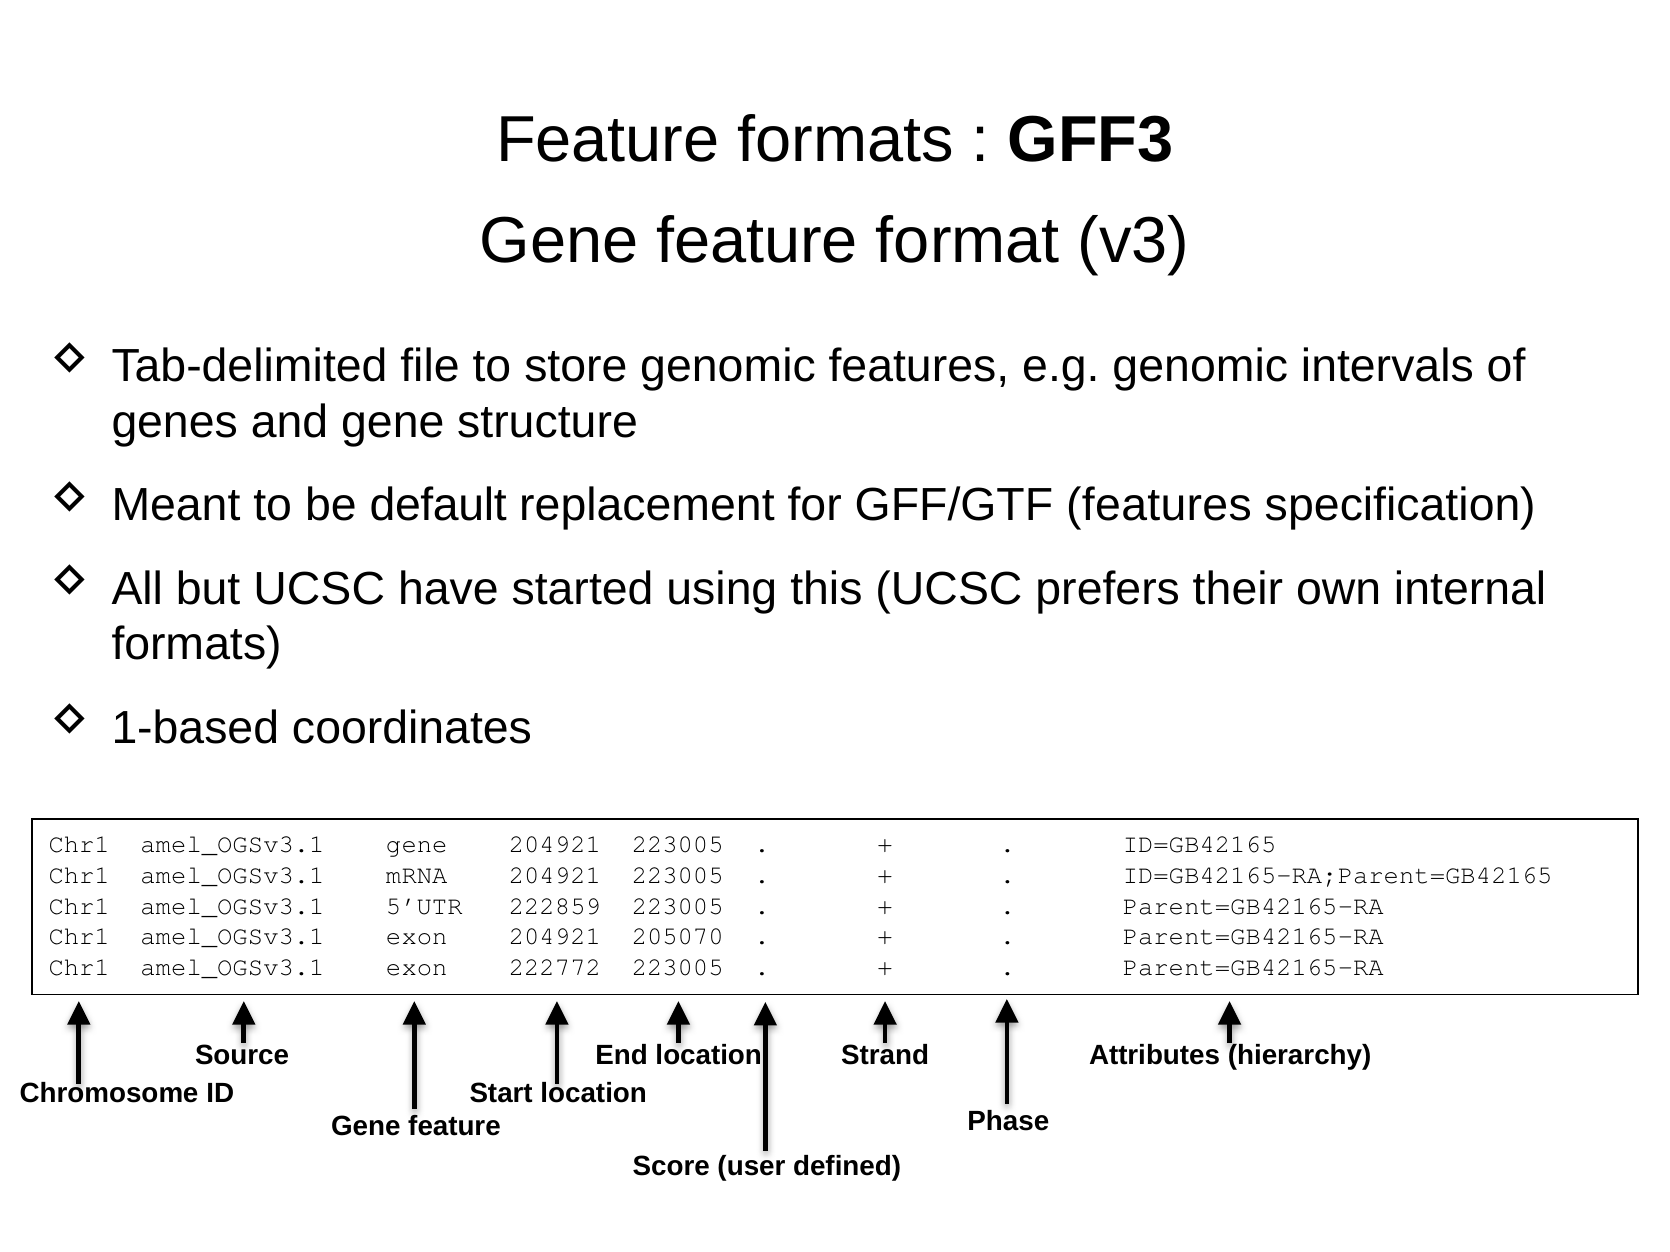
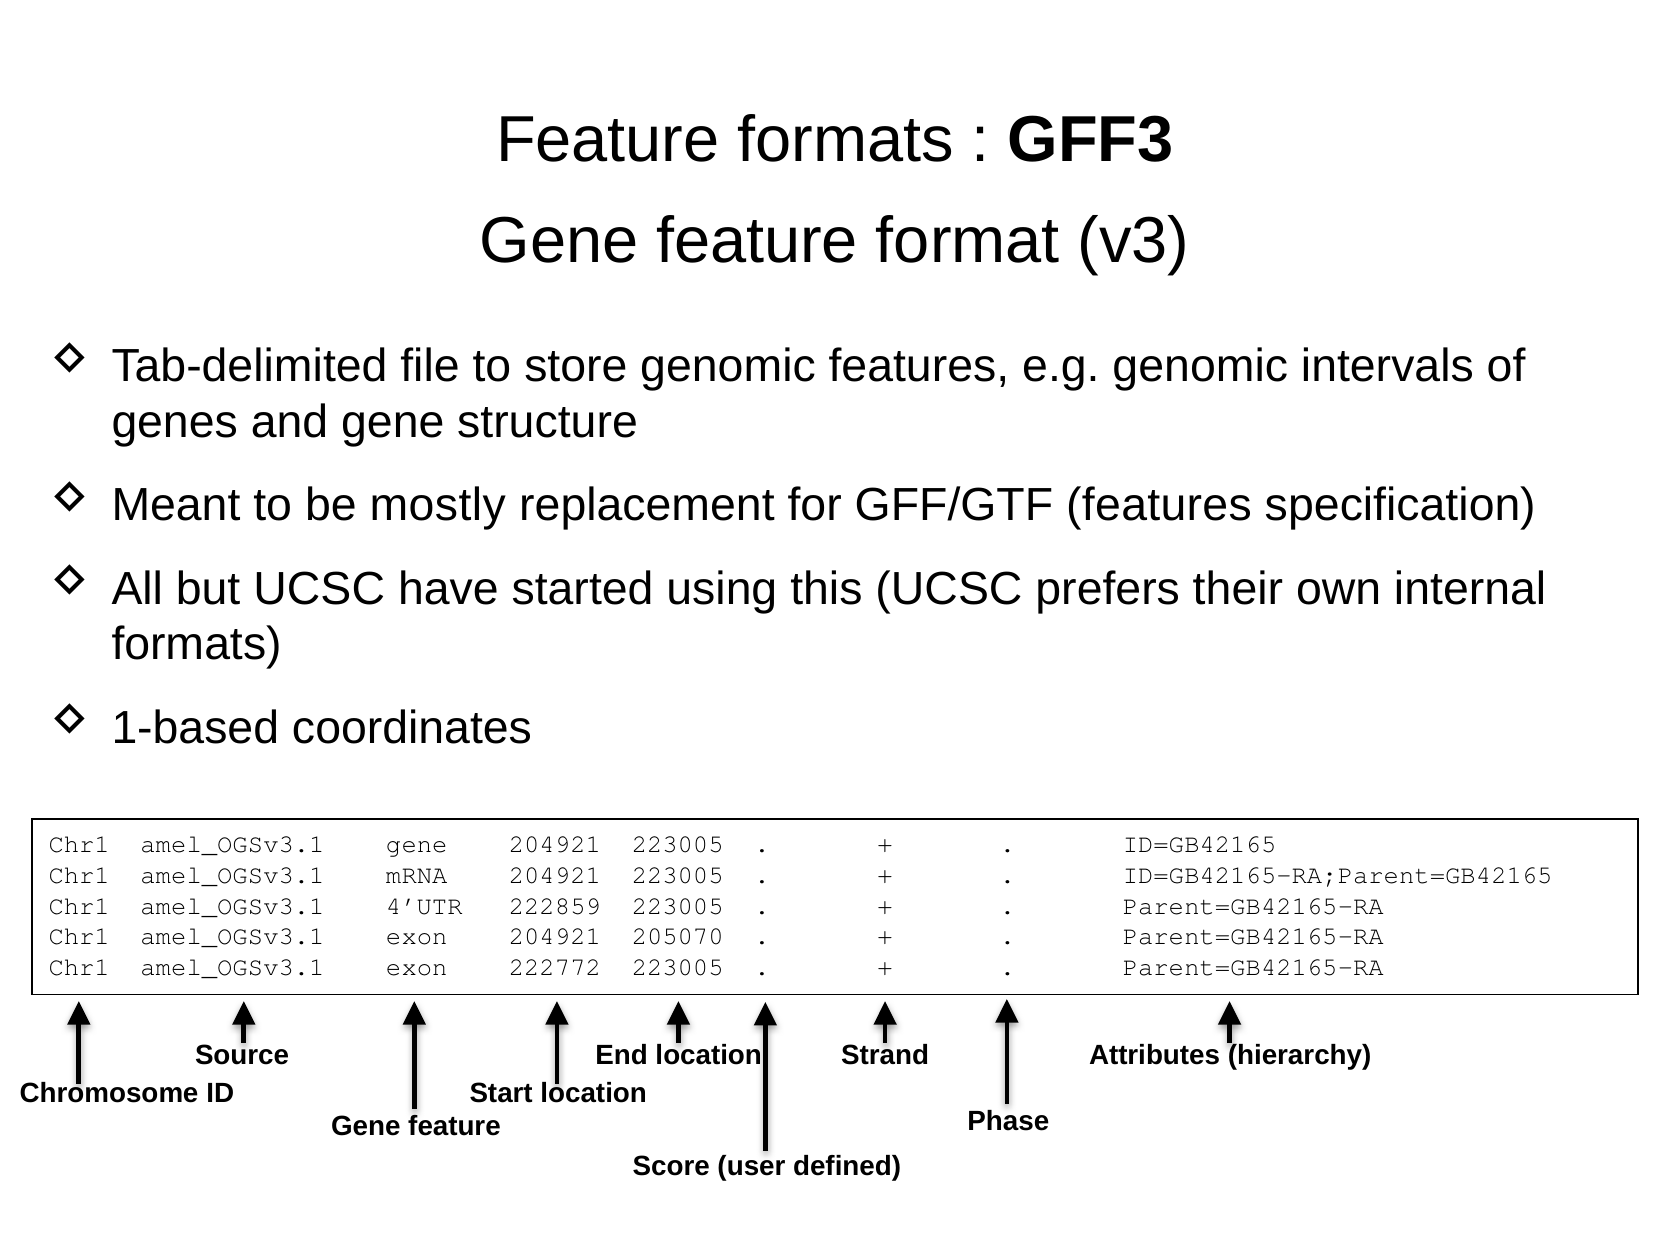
default: default -> mostly (438, 506)
5’UTR: 5’UTR -> 4’UTR (424, 906)
